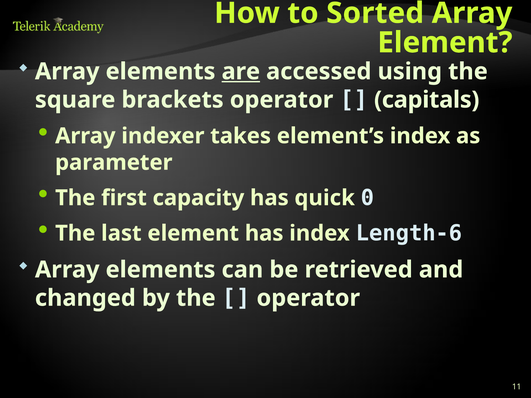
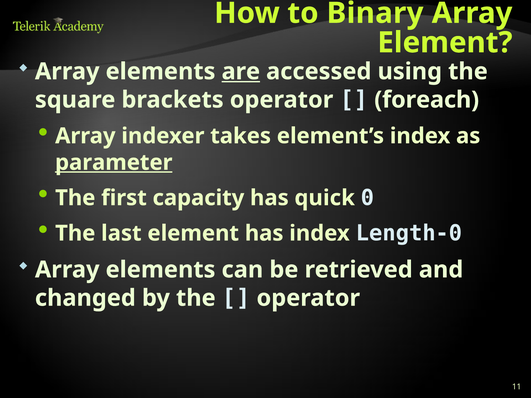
Sorted: Sorted -> Binary (375, 13)
capitals: capitals -> foreach (427, 100)
parameter underline: none -> present (114, 163)
Length-6: Length-6 -> Length-0 (409, 233)
